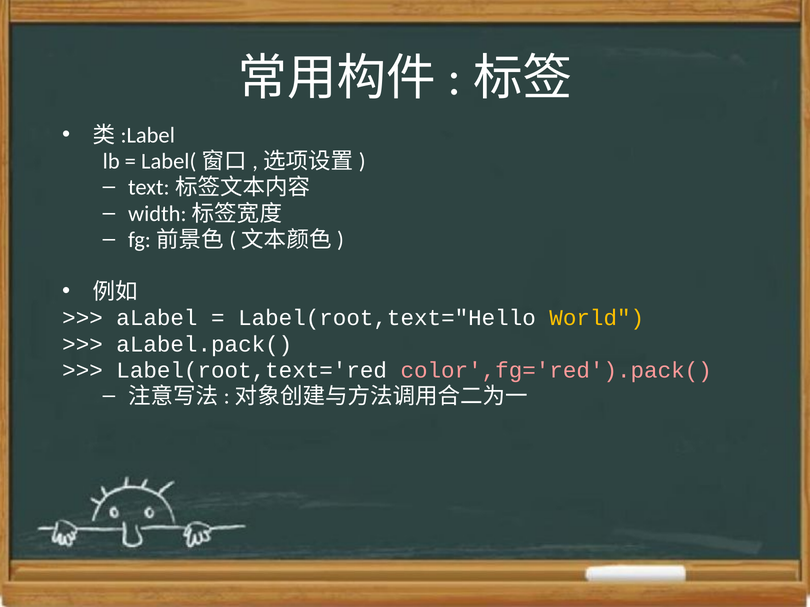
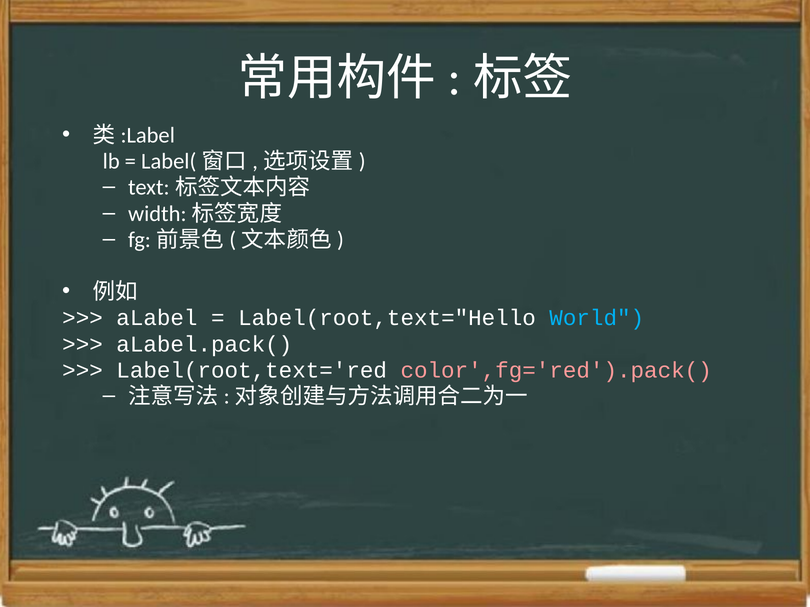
World colour: yellow -> light blue (597, 318)
